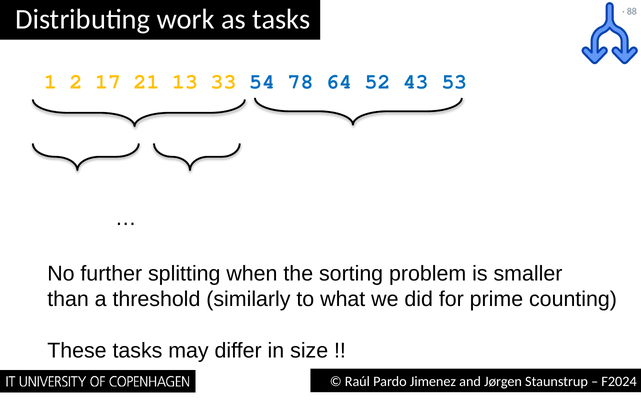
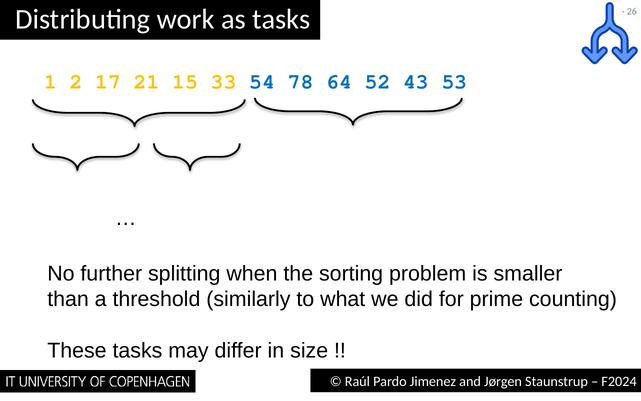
88: 88 -> 26 (632, 12)
13: 13 -> 15 (185, 81)
